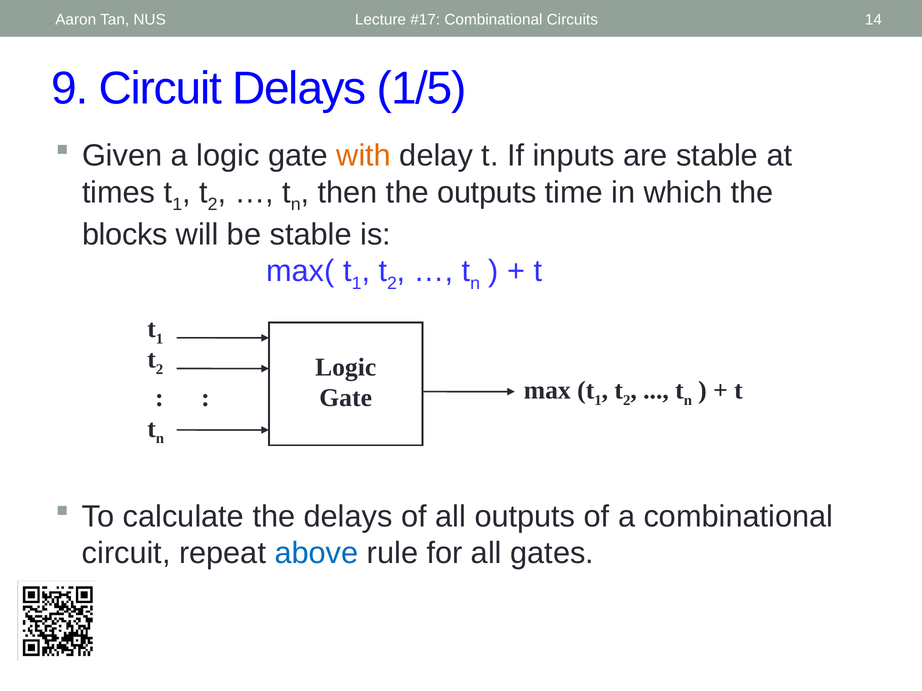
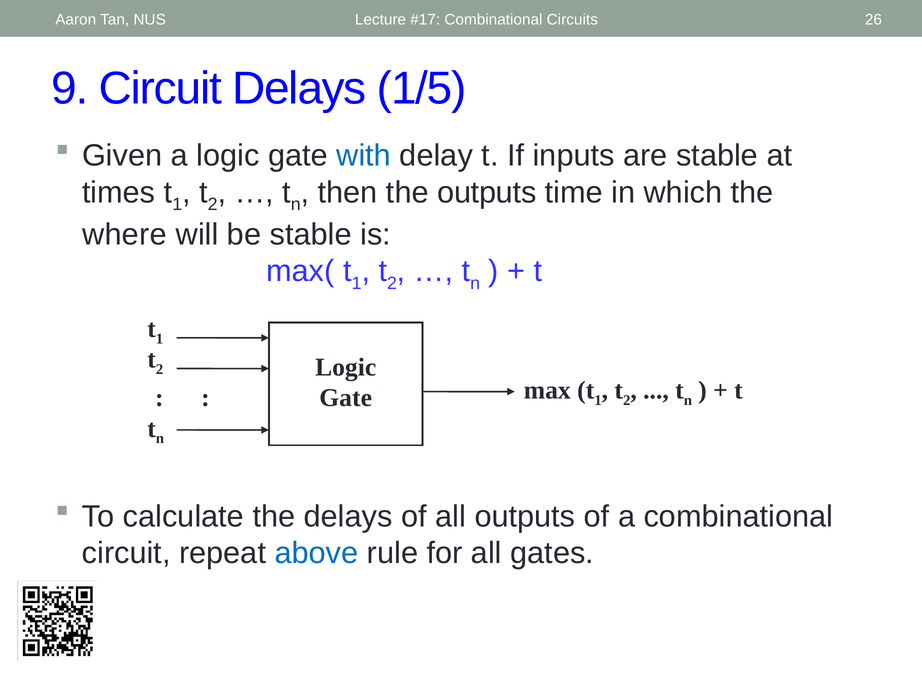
14: 14 -> 26 (873, 19)
with colour: orange -> blue (364, 156)
blocks: blocks -> where (125, 235)
